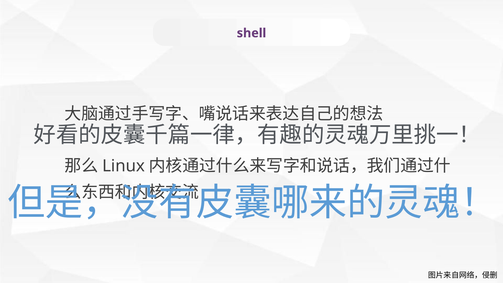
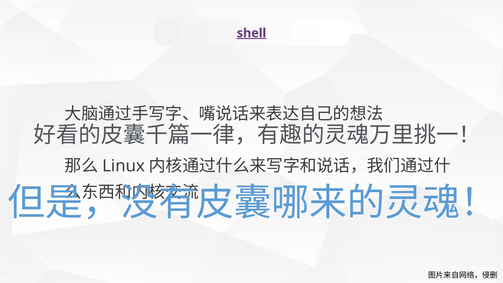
shell underline: none -> present (252, 33)
